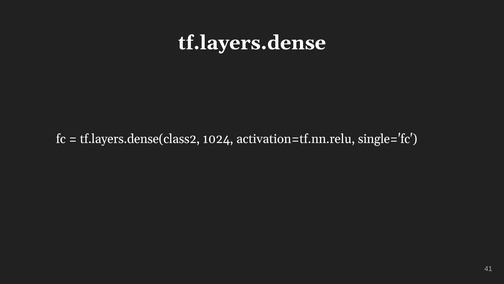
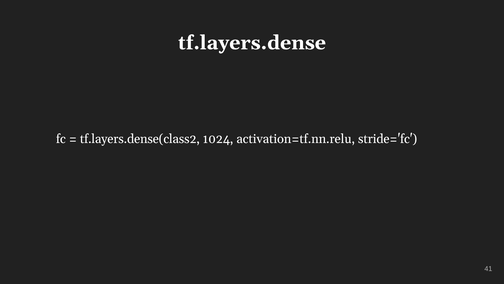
single='fc: single='fc -> stride='fc (388, 139)
